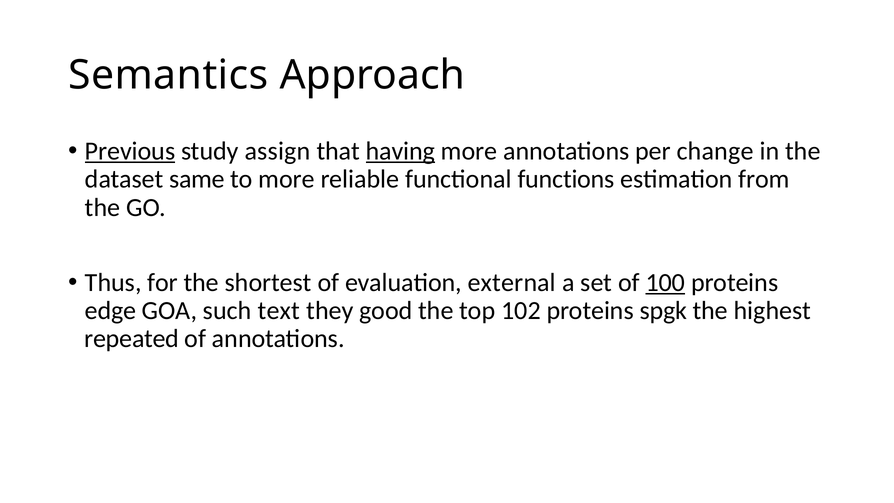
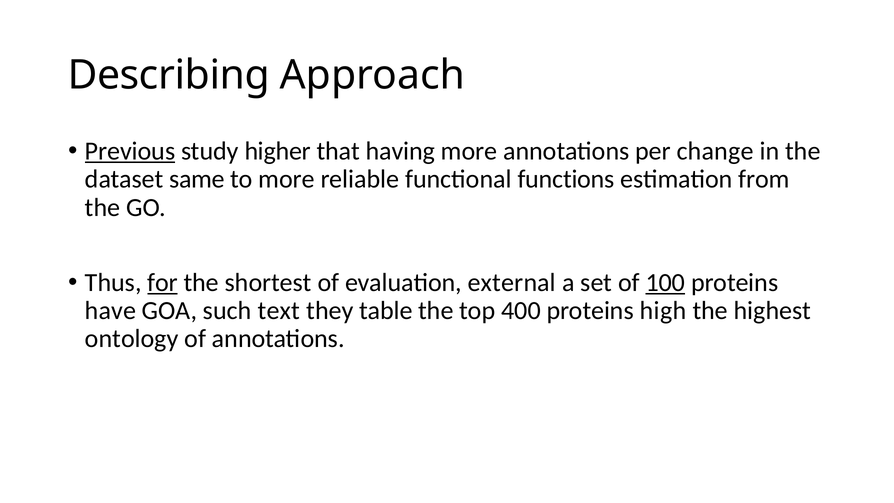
Semantics: Semantics -> Describing (169, 75)
assign: assign -> higher (278, 151)
having underline: present -> none (400, 151)
for underline: none -> present (163, 282)
edge: edge -> have (110, 311)
good: good -> table (386, 311)
102: 102 -> 400 (521, 311)
spgk: spgk -> high (663, 311)
repeated: repeated -> ontology (132, 339)
